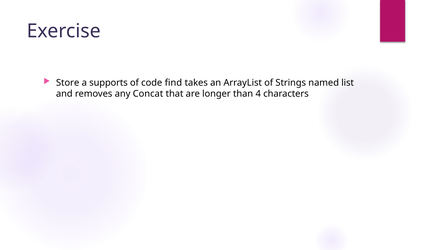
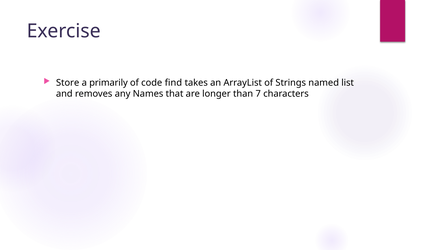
supports: supports -> primarily (109, 83)
Concat: Concat -> Names (148, 94)
4: 4 -> 7 (258, 94)
